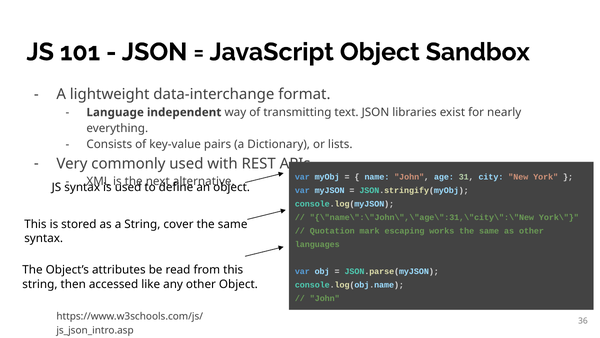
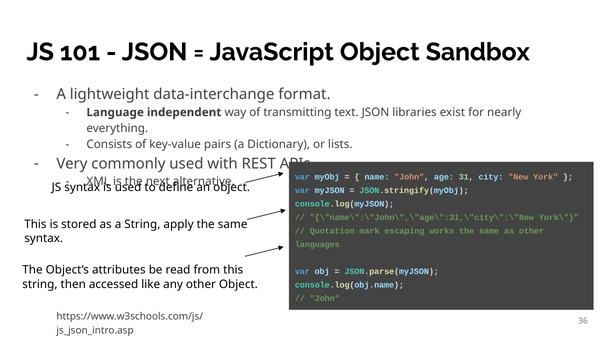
cover: cover -> apply (179, 224)
